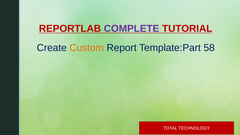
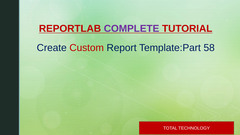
Custom colour: orange -> red (87, 48)
